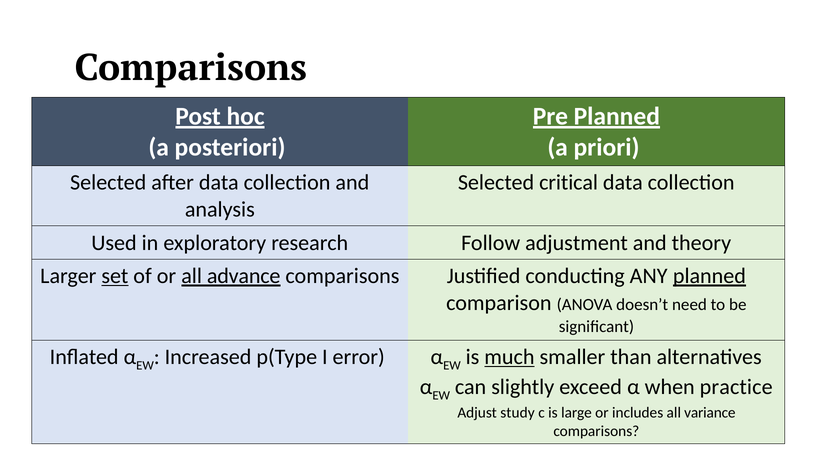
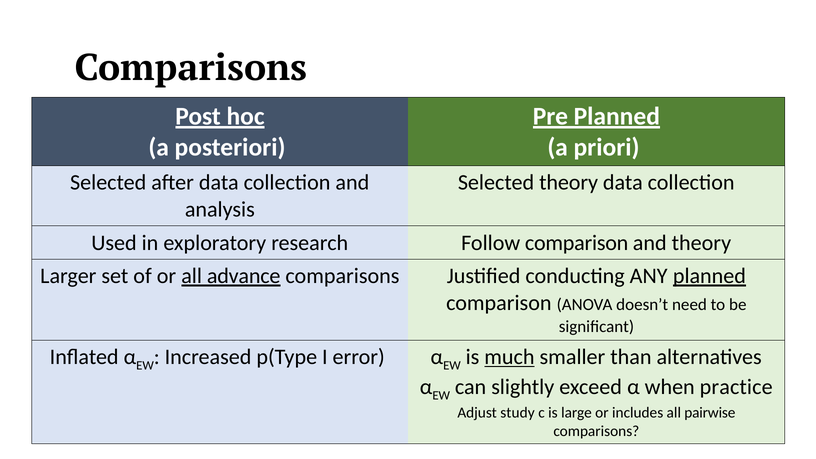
Selected critical: critical -> theory (569, 183)
Follow adjustment: adjustment -> comparison (577, 243)
set underline: present -> none (115, 276)
variance: variance -> pairwise (710, 413)
